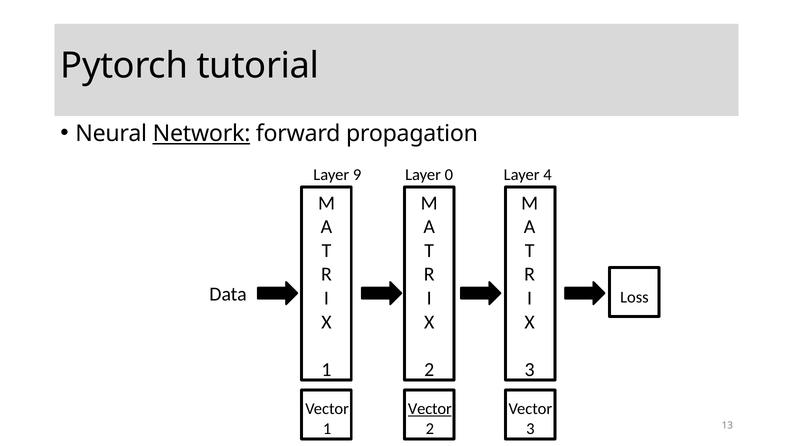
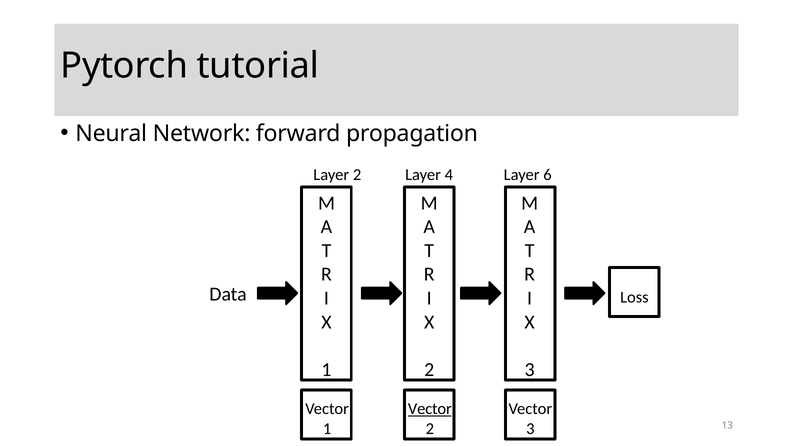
Network underline: present -> none (202, 134)
Layer 9: 9 -> 2 (357, 175)
0: 0 -> 4 (449, 175)
4: 4 -> 6 (547, 175)
